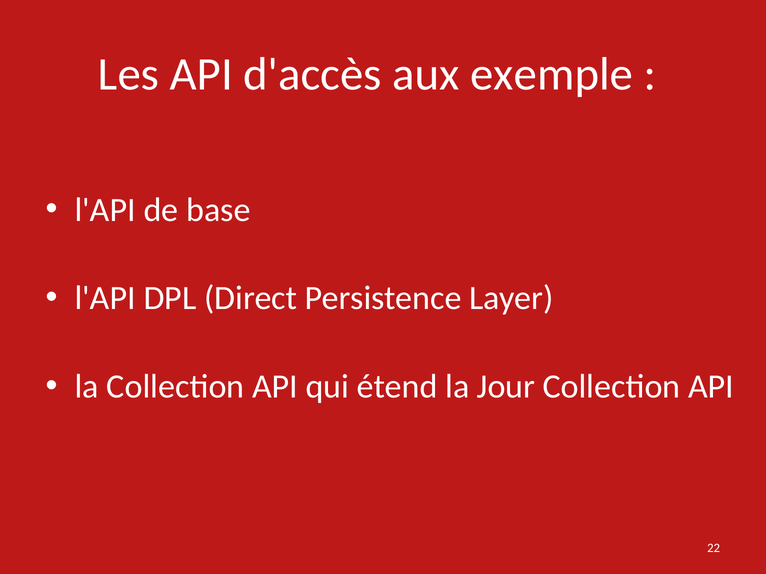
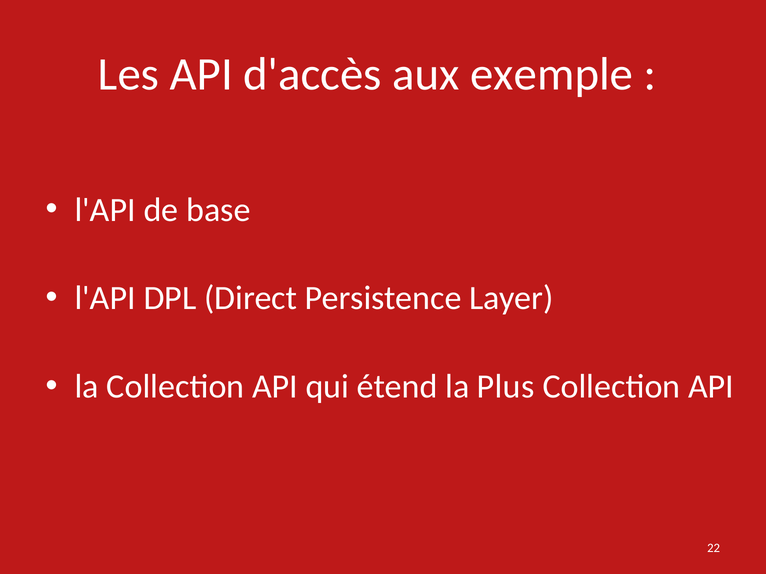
Jour: Jour -> Plus (506, 387)
